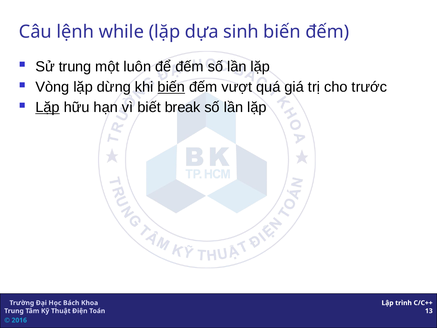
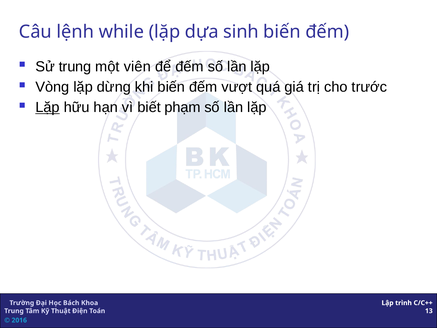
luôn: luôn -> viên (137, 67)
biến underline: present -> none (171, 87)
break: break -> phạm (183, 107)
